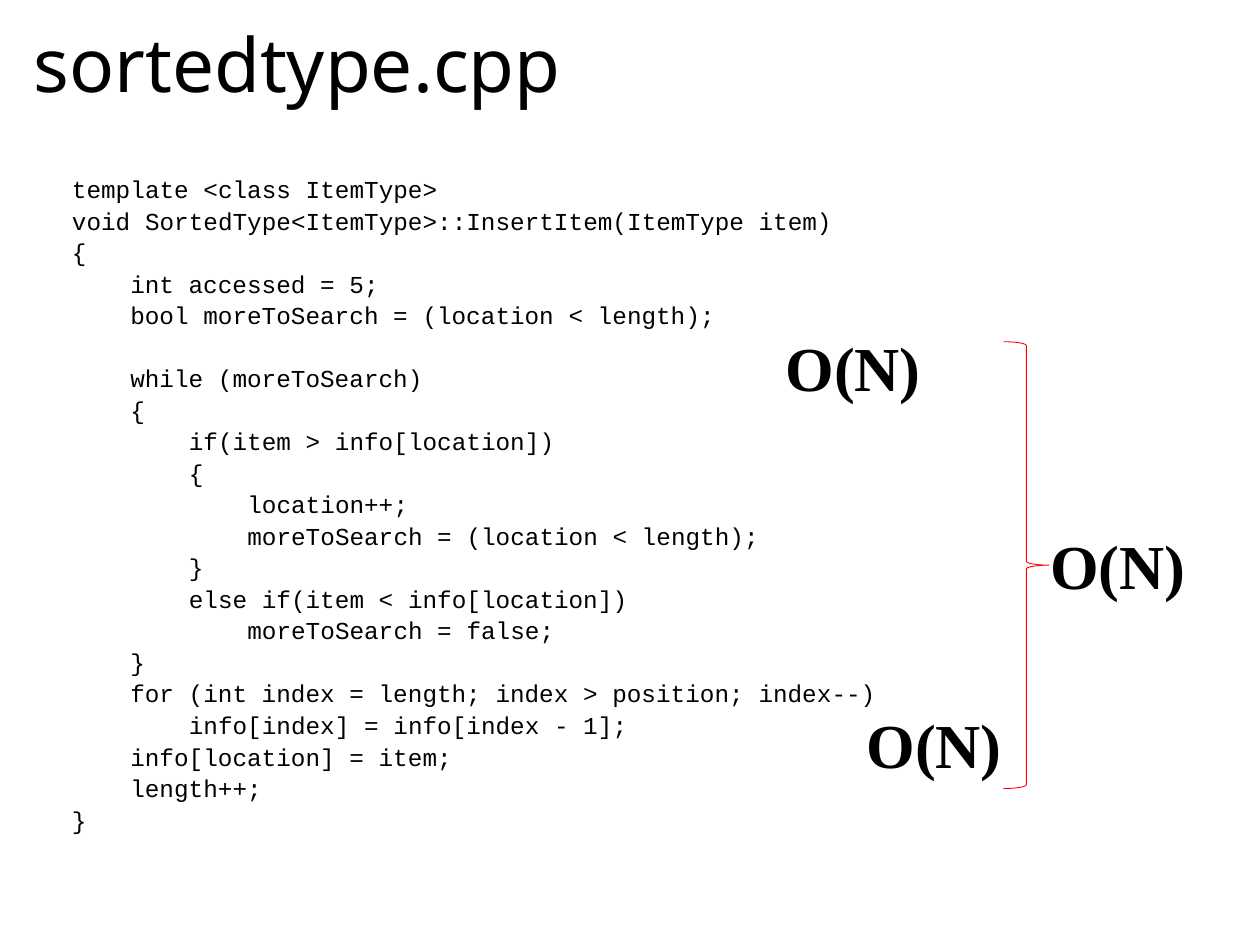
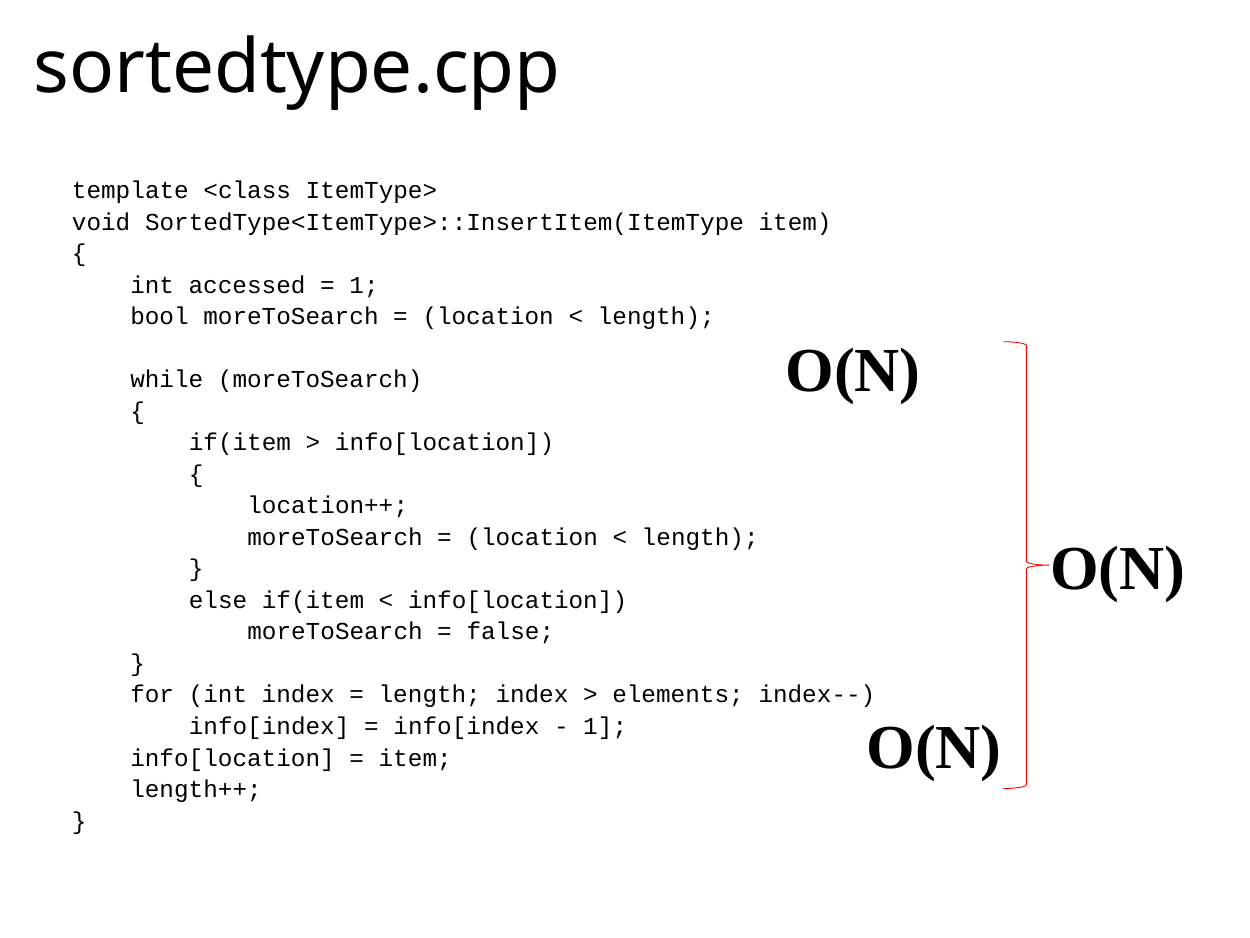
5: 5 -> 1 (364, 285)
position: position -> elements (678, 695)
